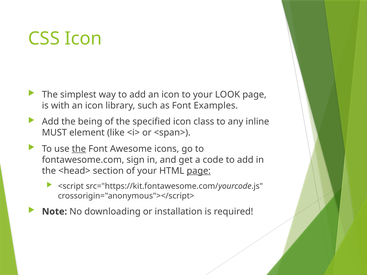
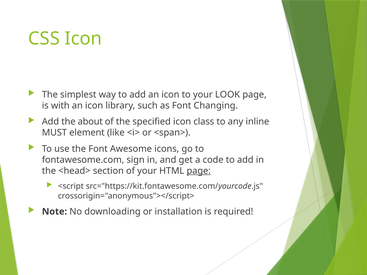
Examples: Examples -> Changing (216, 106)
being: being -> about (90, 122)
the underline: present -> none (79, 149)
